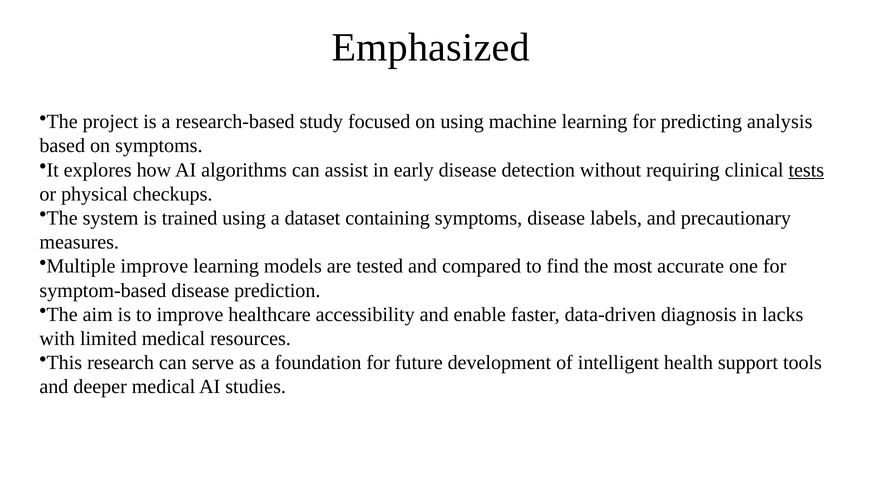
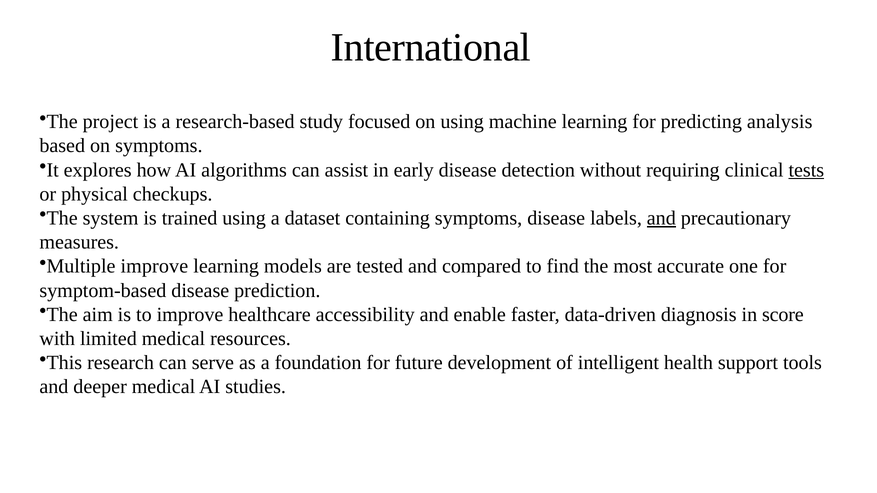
Emphasized: Emphasized -> International (431, 47)
and underline: none -> present (661, 218)
lacks: lacks -> score (783, 315)
